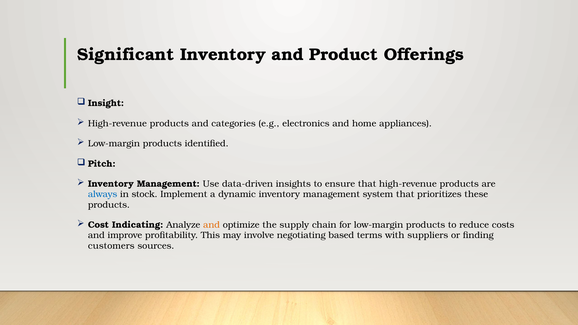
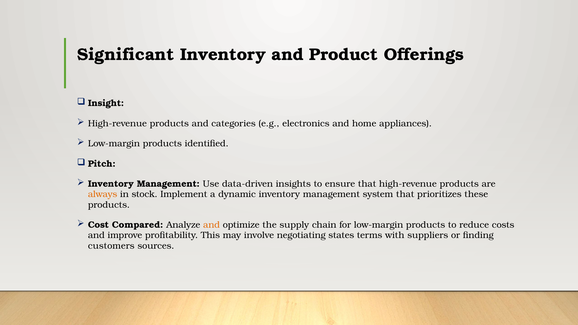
always colour: blue -> orange (103, 194)
Indicating: Indicating -> Compared (138, 225)
based: based -> states (341, 235)
